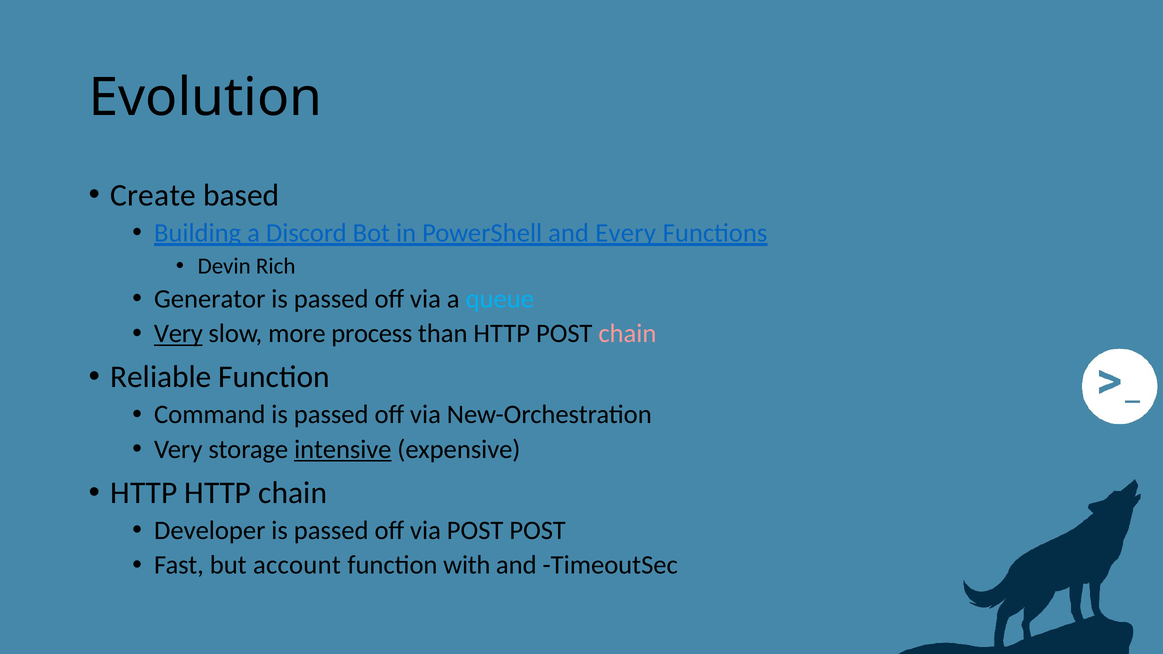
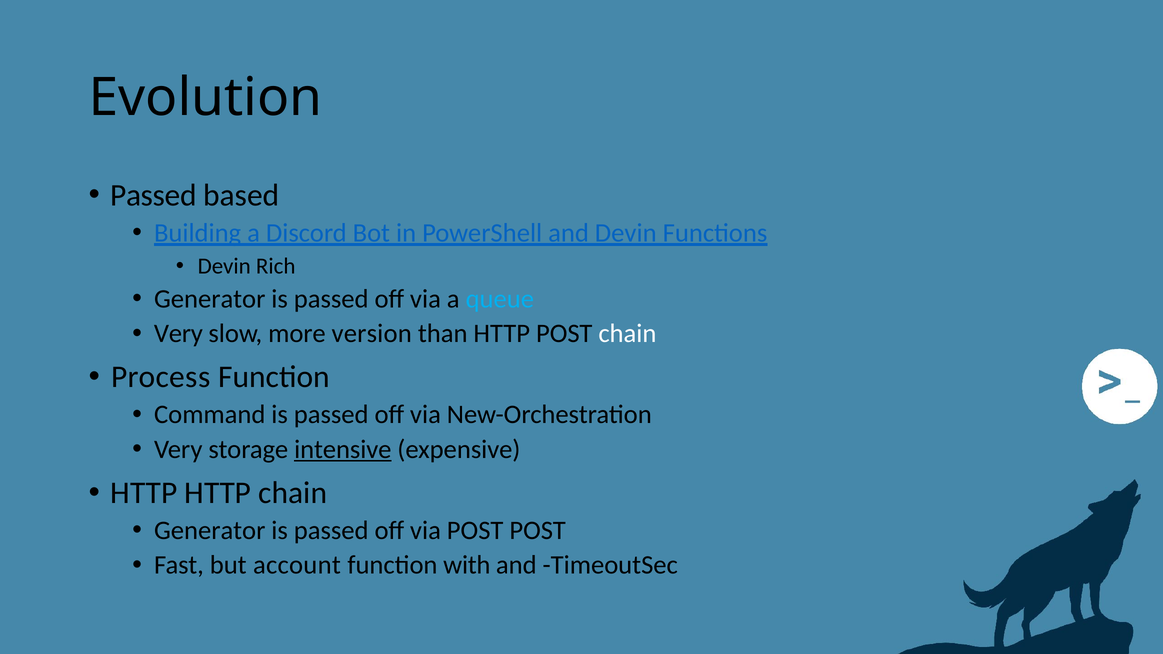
Create: Create -> Passed (153, 195)
and Every: Every -> Devin (626, 233)
Very underline: present -> none (178, 334)
process: process -> version (372, 334)
chain colour: pink -> white (627, 334)
Reliable: Reliable -> Process (161, 377)
Developer: Developer -> Generator (210, 530)
